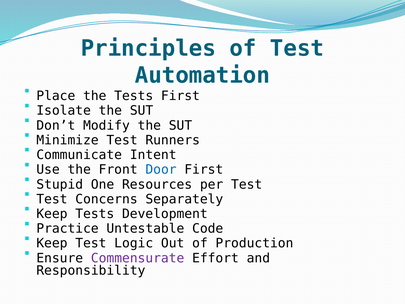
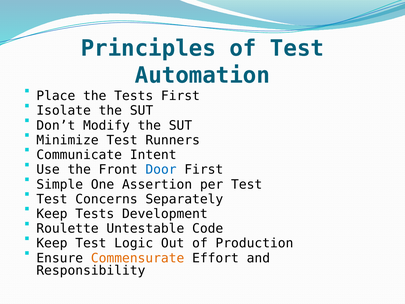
Stupid: Stupid -> Simple (60, 184)
Resources: Resources -> Assertion (157, 184)
Practice: Practice -> Roulette (68, 228)
Commensurate colour: purple -> orange (138, 258)
